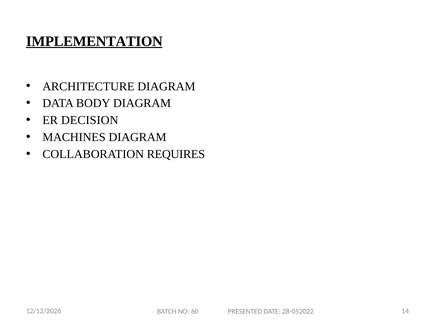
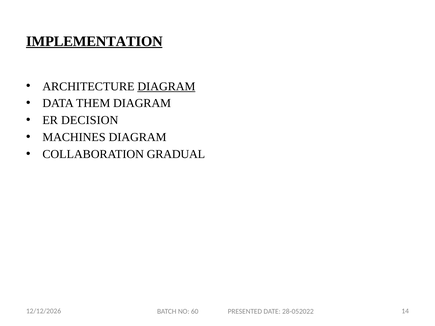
DIAGRAM underline: none -> present (166, 86)
BODY: BODY -> THEM (93, 103)
REQUIRES: REQUIRES -> GRADUAL (176, 154)
